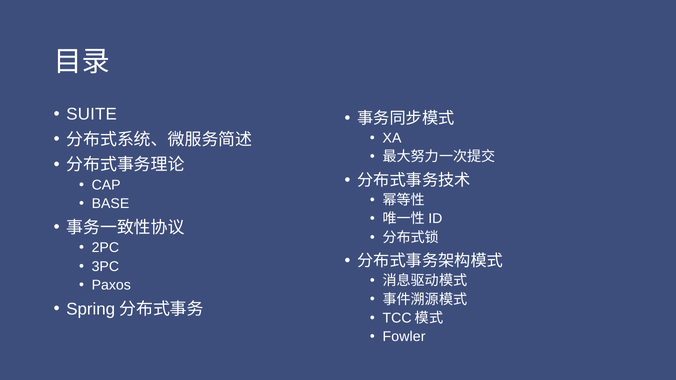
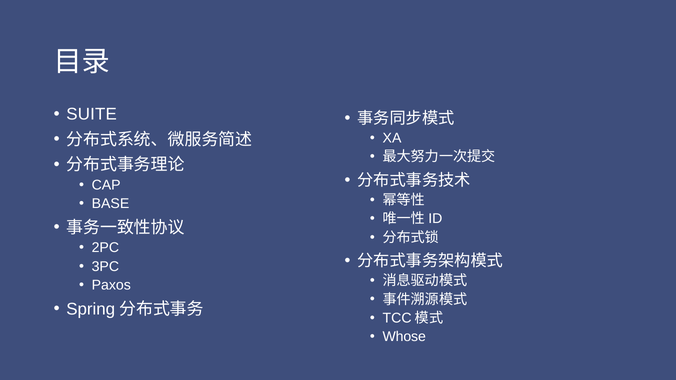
Fowler: Fowler -> Whose (404, 337)
